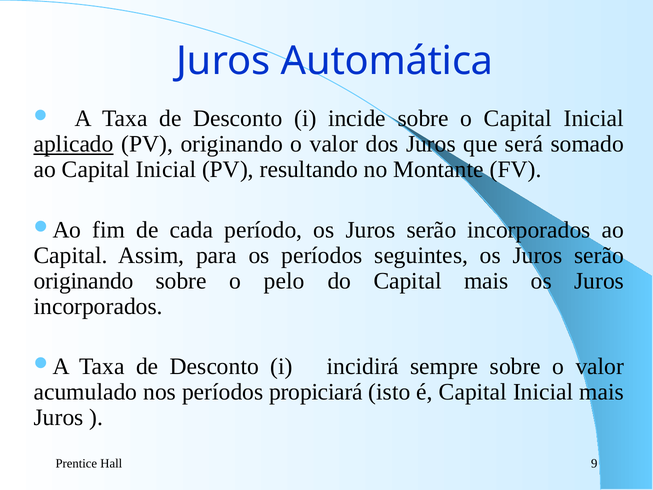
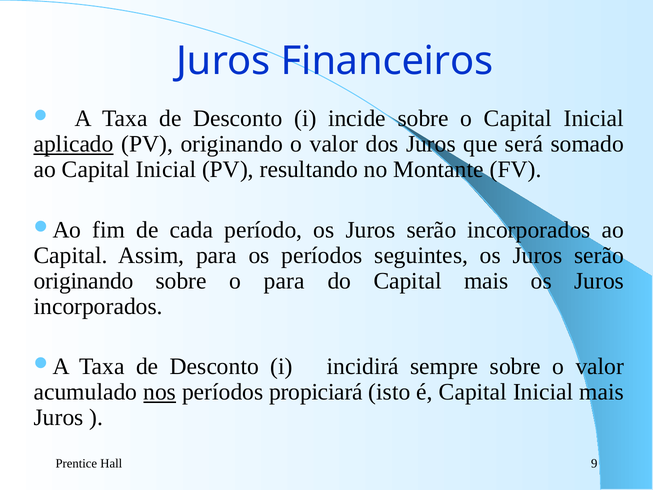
Automática: Automática -> Financeiros (387, 61)
o pelo: pelo -> para (284, 281)
nos underline: none -> present (160, 392)
